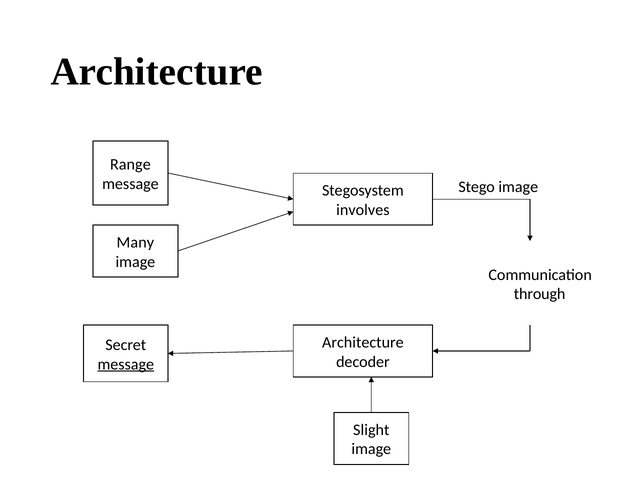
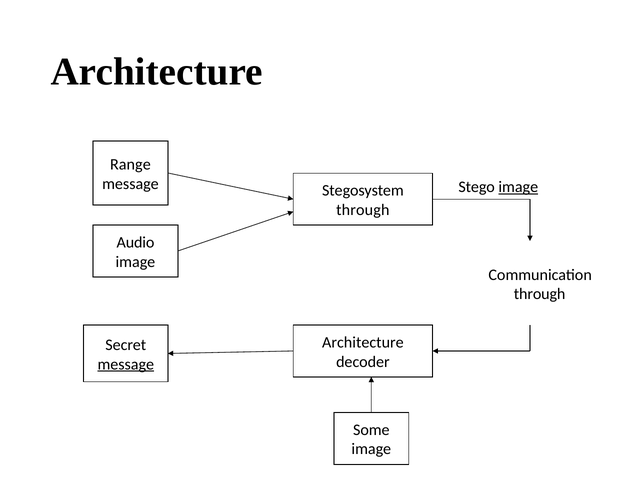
image underline: none -> present (518, 187)
involves: involves -> through (363, 210)
Many: Many -> Audio (135, 243)
Slight: Slight -> Some (371, 430)
